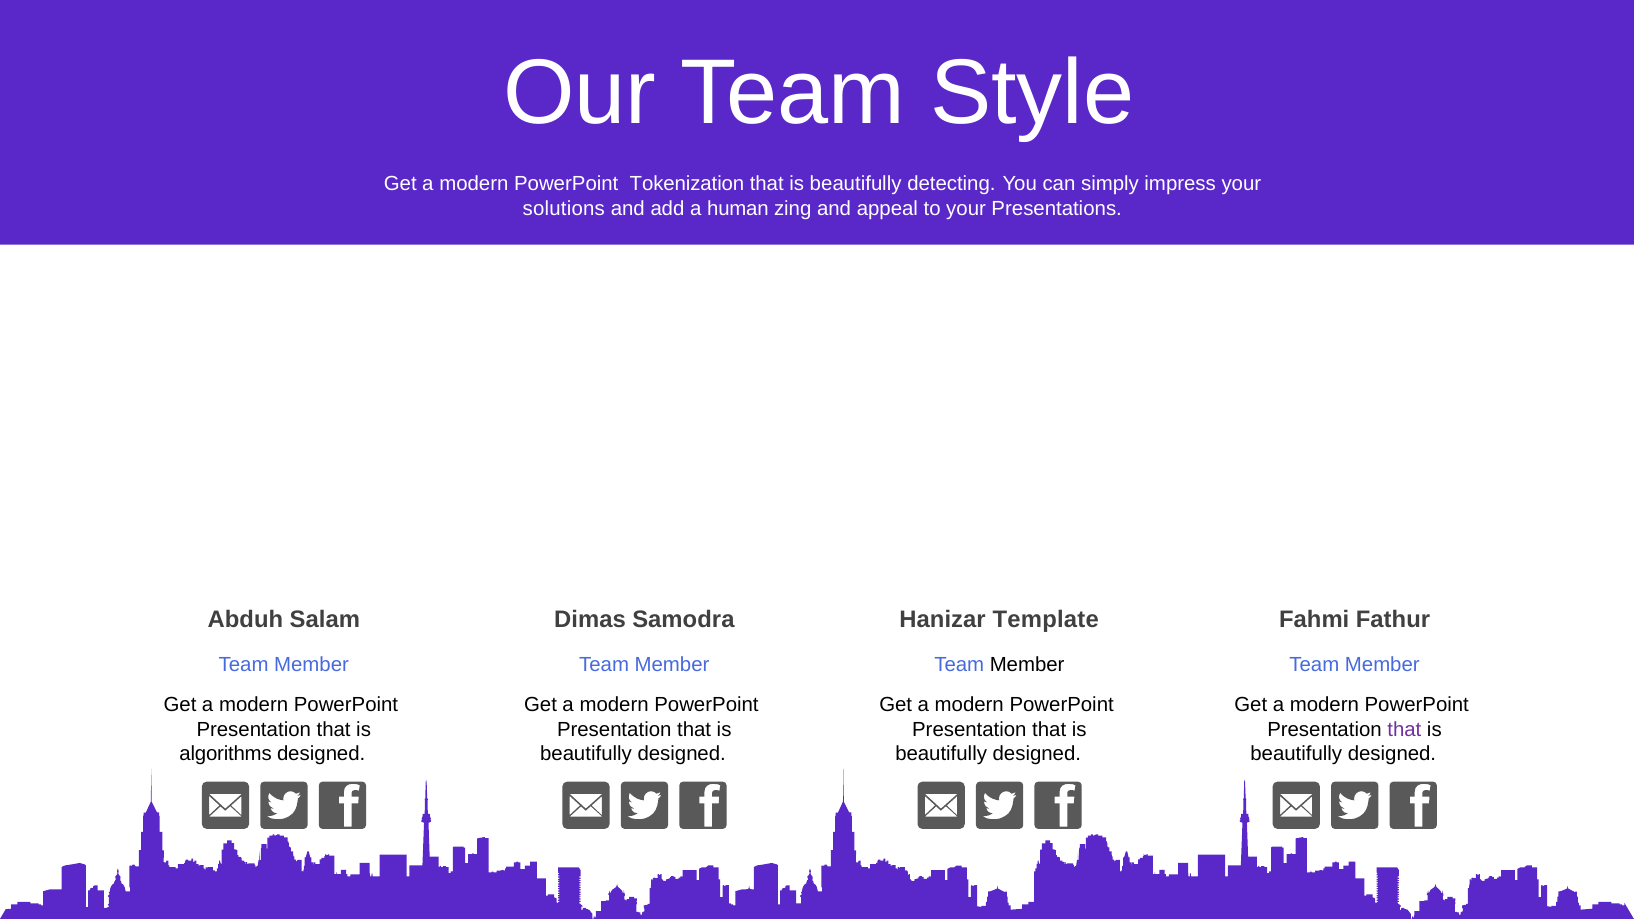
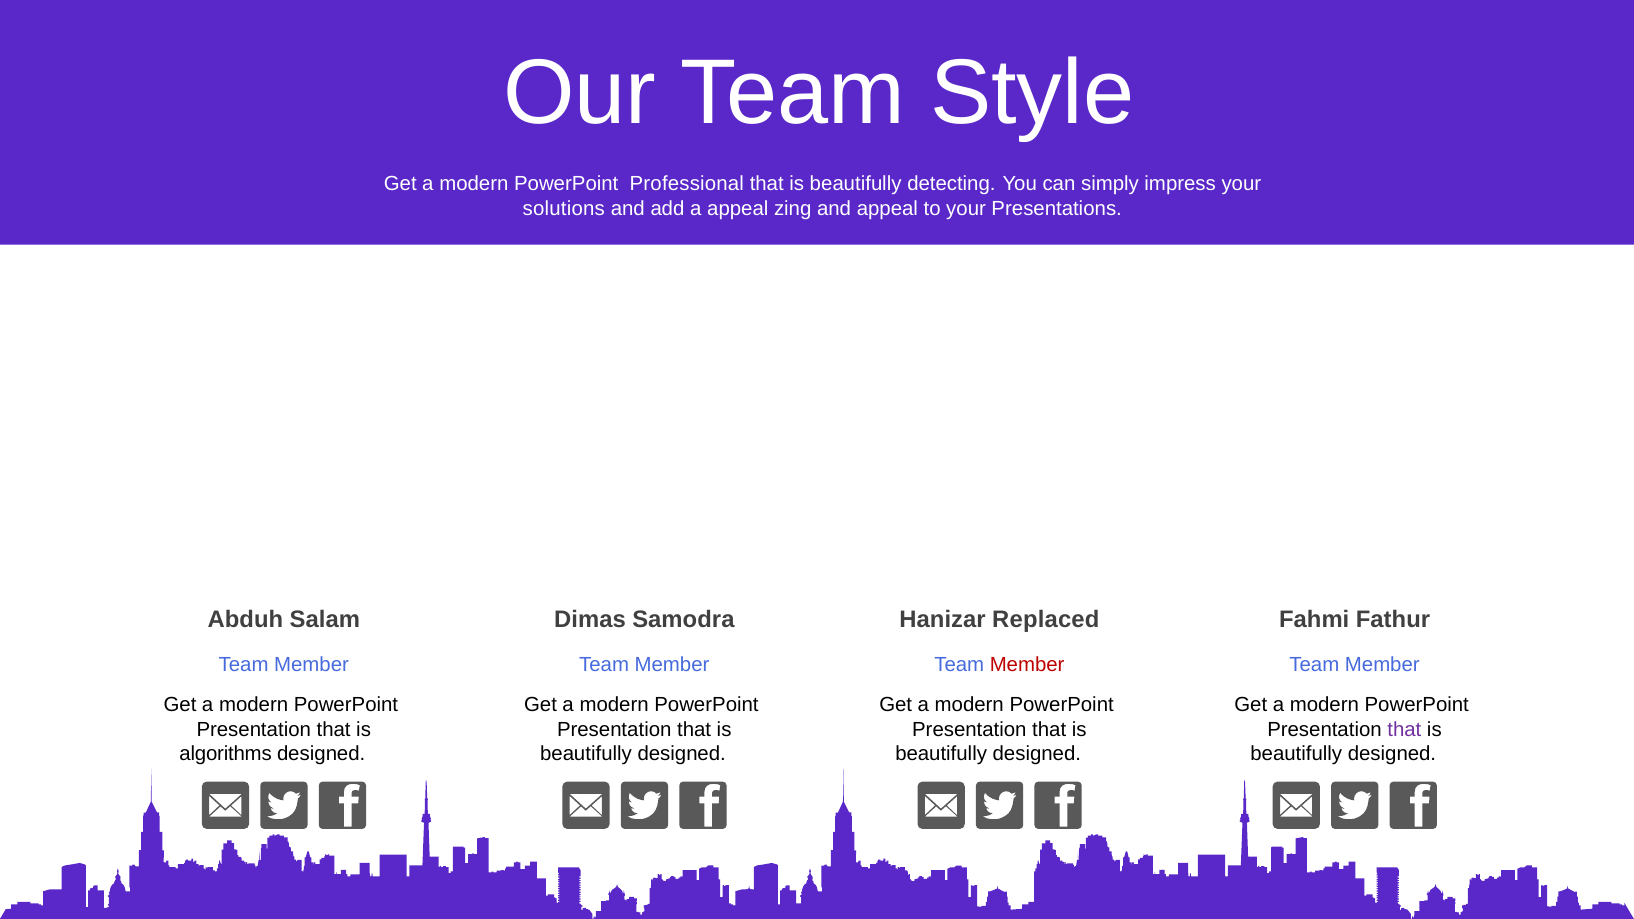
Tokenization: Tokenization -> Professional (687, 184)
a human: human -> appeal (738, 208)
Template: Template -> Replaced (1046, 620)
Member colour: black -> red (1027, 665)
